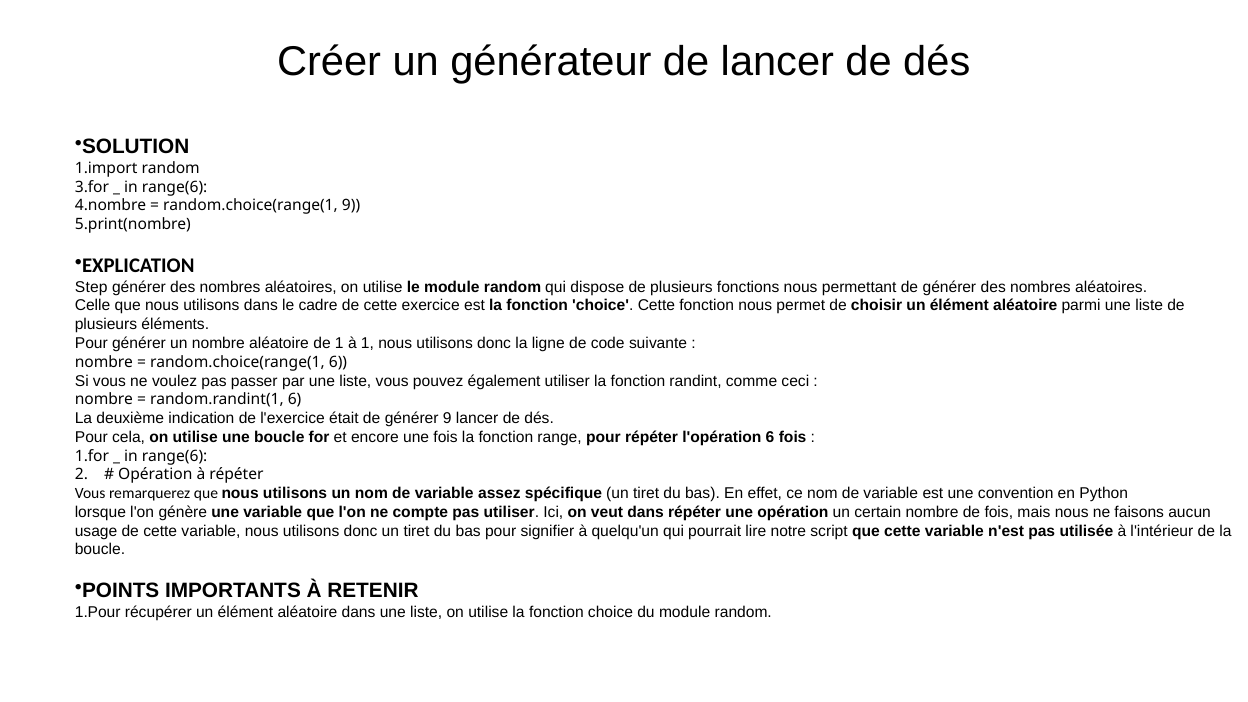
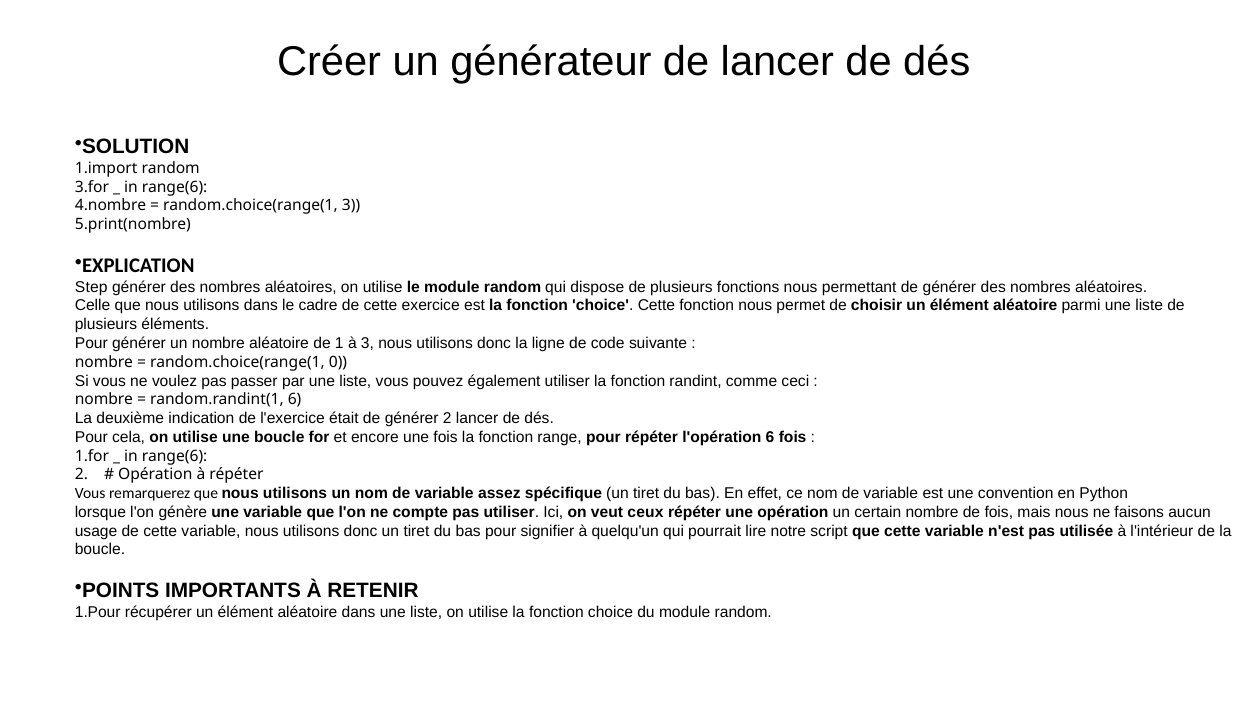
random.choice(range(1 9: 9 -> 3 (351, 206)
à 1: 1 -> 3 (367, 343)
random.choice(range(1 6: 6 -> 0 (338, 362)
générer 9: 9 -> 2 (447, 418)
veut dans: dans -> ceux (645, 512)
